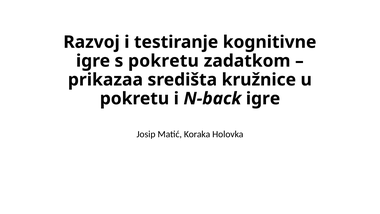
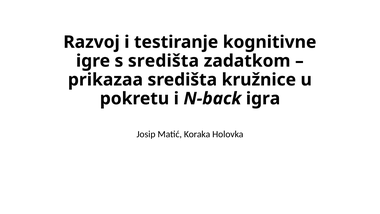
s pokretu: pokretu -> središta (163, 61)
N-back igre: igre -> igra (263, 98)
